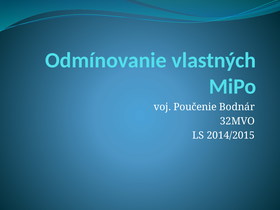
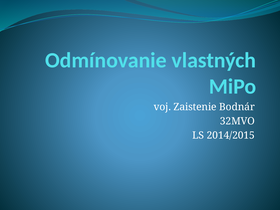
Poučenie: Poučenie -> Zaistenie (195, 107)
